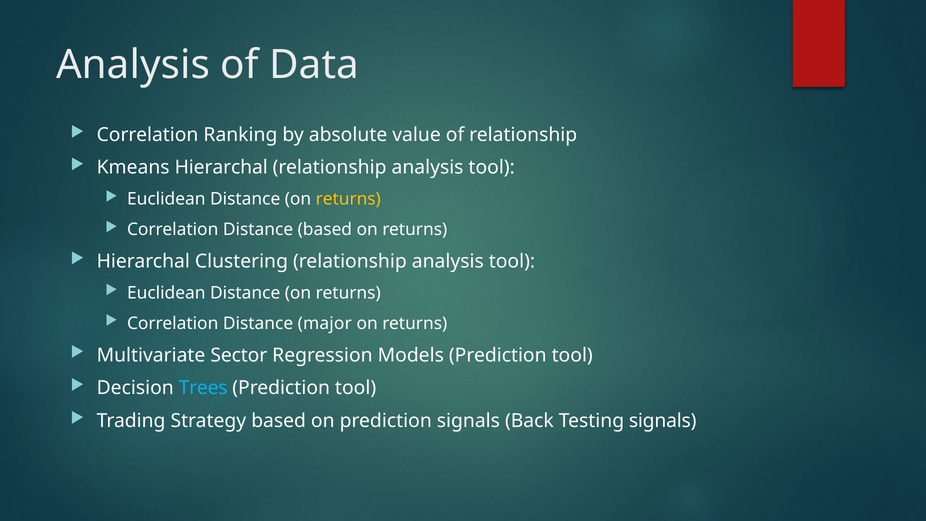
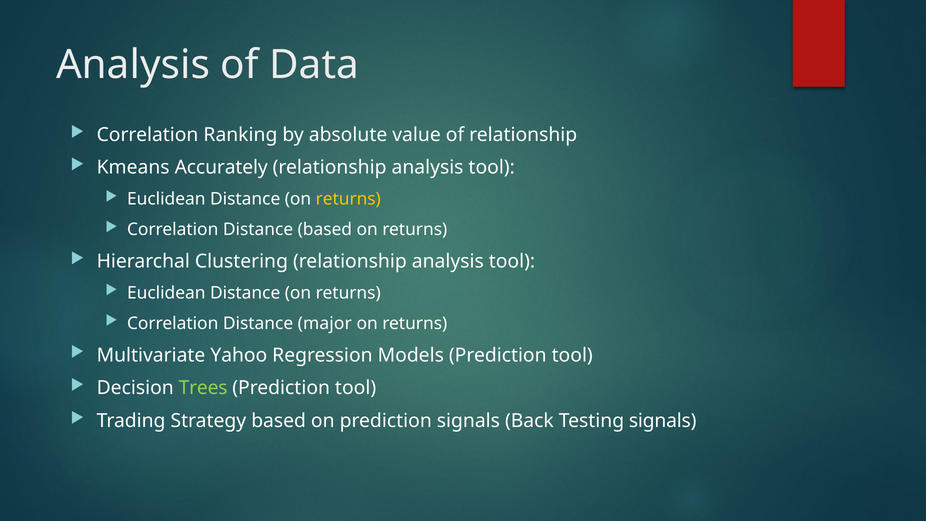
Kmeans Hierarchal: Hierarchal -> Accurately (221, 168)
Sector: Sector -> Yahoo (239, 355)
Trees colour: light blue -> light green (203, 388)
